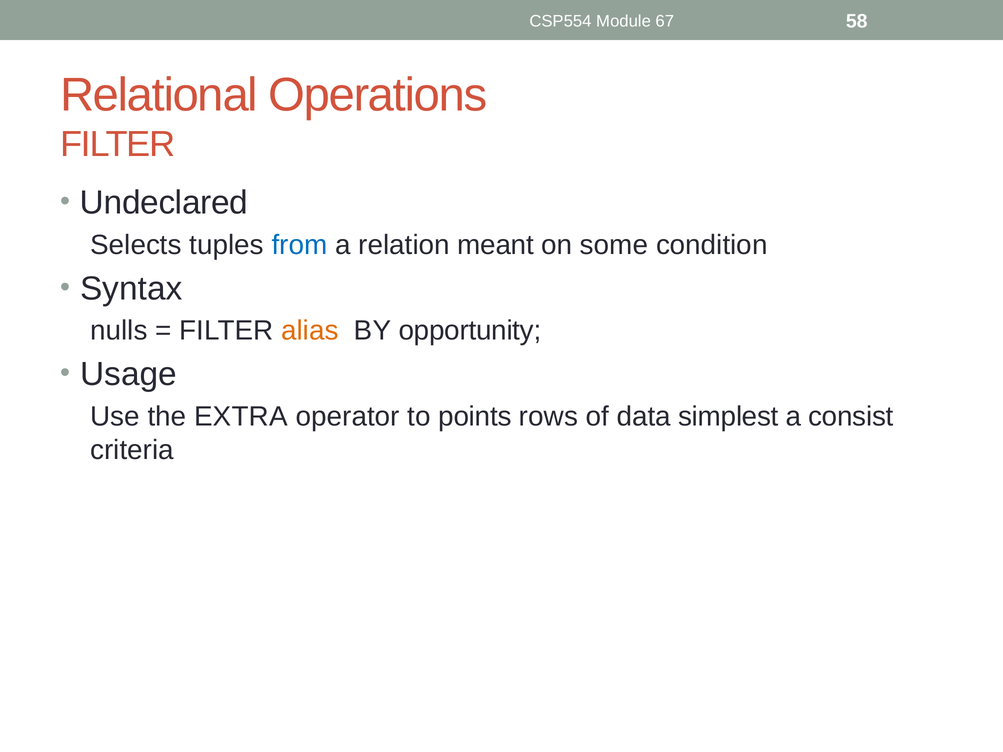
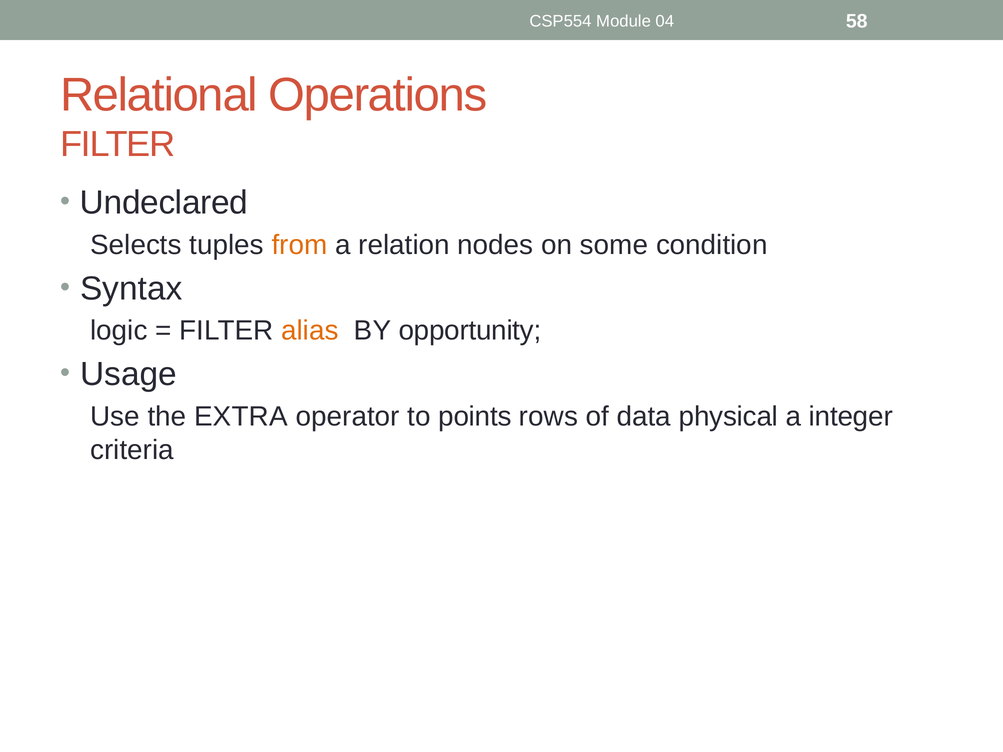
67: 67 -> 04 (665, 21)
from colour: blue -> orange (299, 245)
meant: meant -> nodes (495, 245)
nulls: nulls -> logic (119, 331)
simplest: simplest -> physical (728, 417)
consist: consist -> integer (851, 417)
